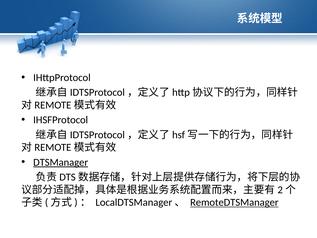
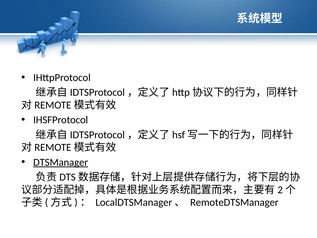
RemoteDTSManager underline: present -> none (234, 202)
